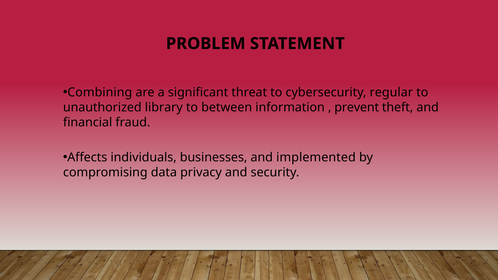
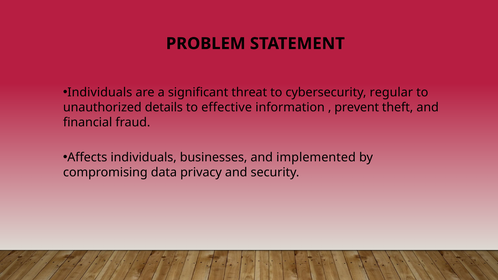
Combining: Combining -> Individuals (100, 93)
library: library -> details (164, 107)
between: between -> effective (227, 107)
